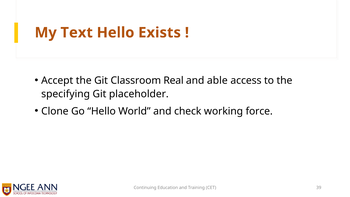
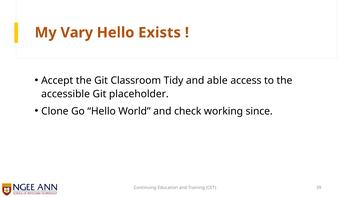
Text: Text -> Vary (77, 33)
Real: Real -> Tidy (173, 81)
specifying: specifying -> accessible (66, 94)
force: force -> since (259, 111)
